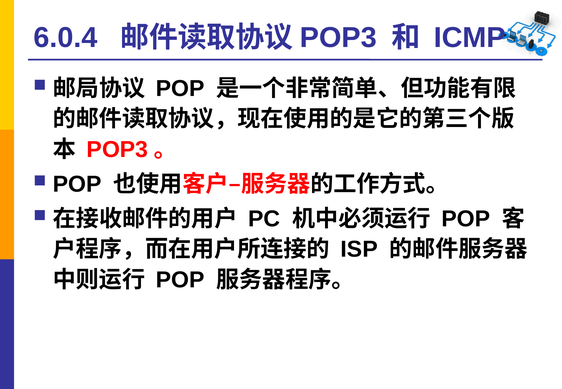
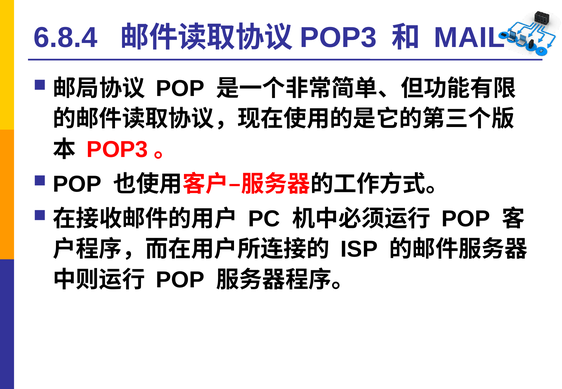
6.0.4: 6.0.4 -> 6.8.4 (65, 38)
ICMP: ICMP -> MAIL (470, 38)
